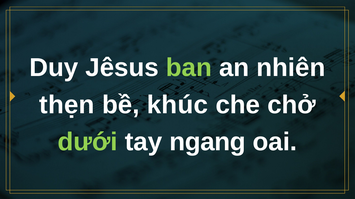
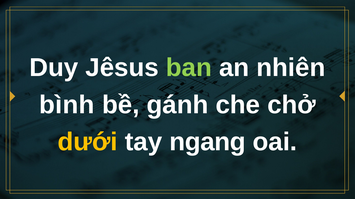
thẹn: thẹn -> bình (67, 105)
khúc: khúc -> gánh (178, 105)
dưới colour: light green -> yellow (88, 142)
